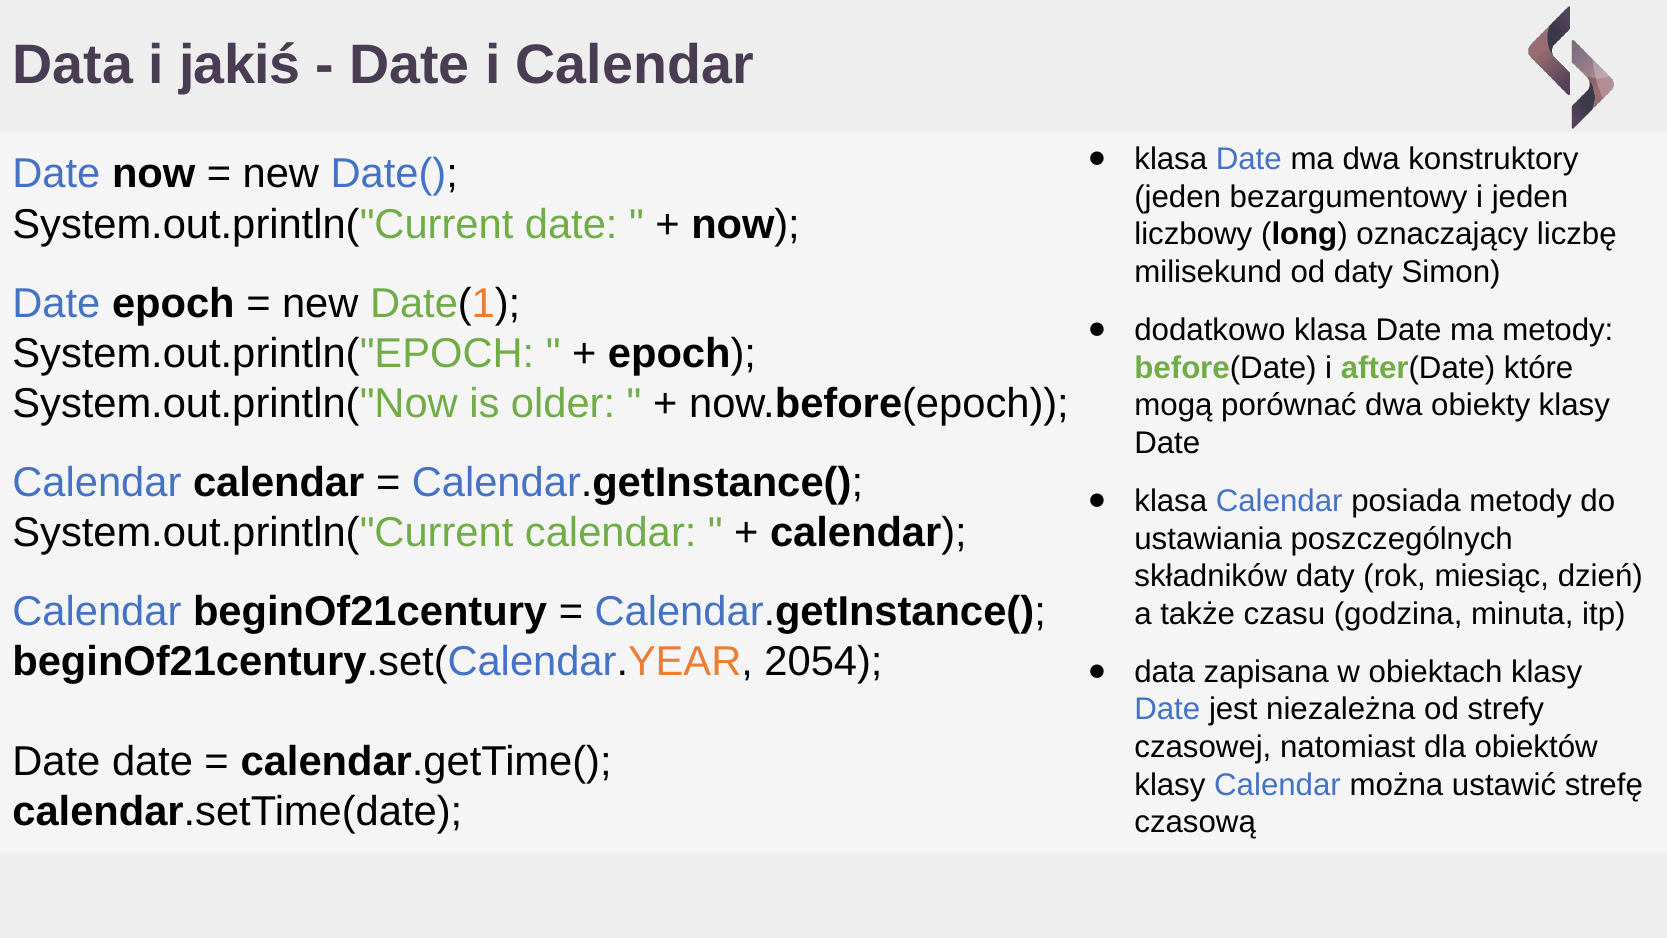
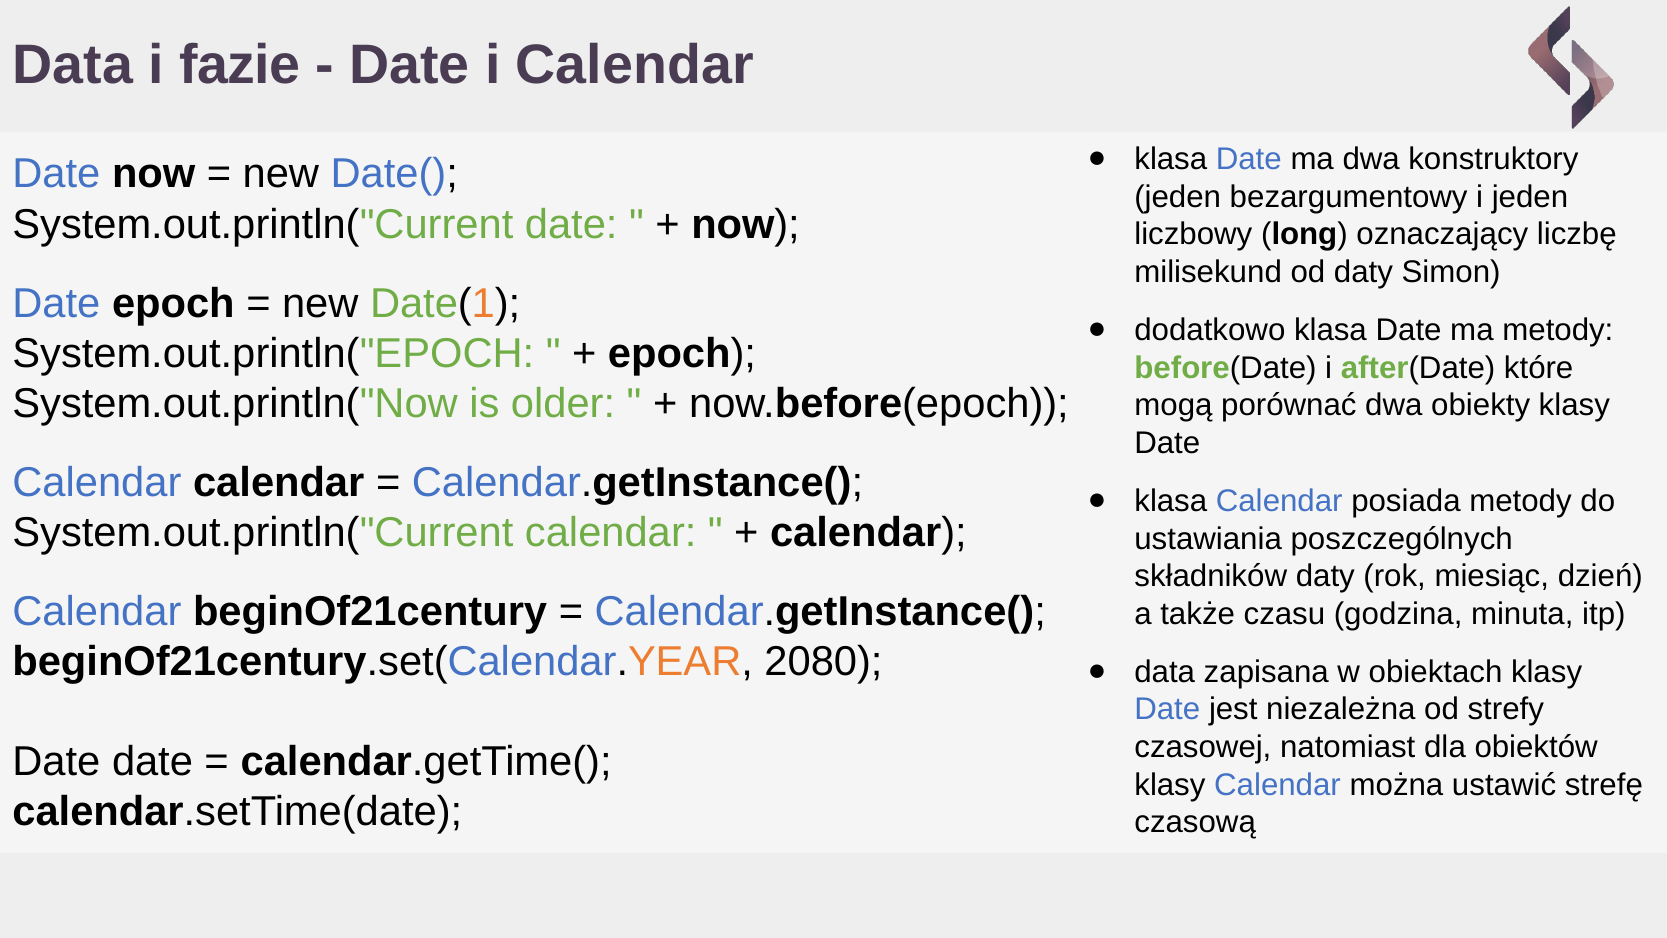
jakiś: jakiś -> fazie (240, 65)
2054: 2054 -> 2080 (823, 662)
